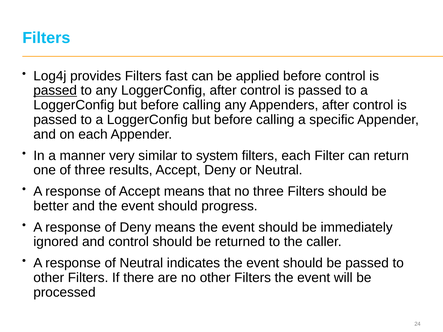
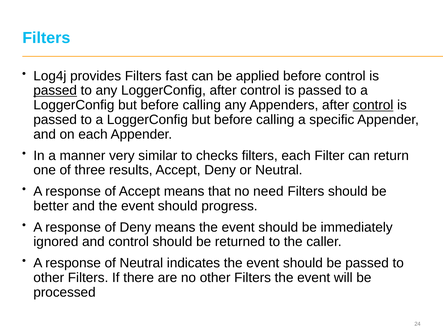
control underline: none -> present (373, 105)
system: system -> checks (217, 156)
no three: three -> need (268, 192)
